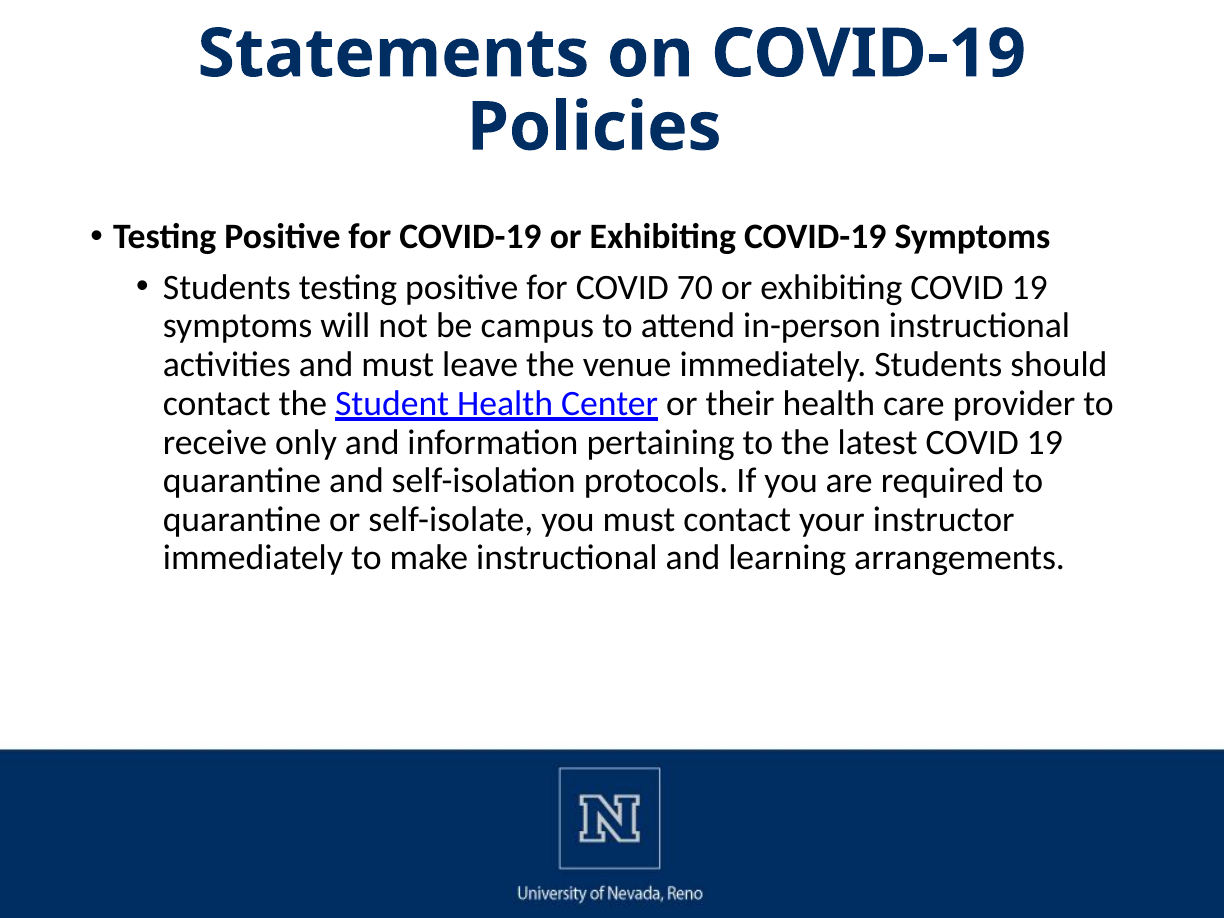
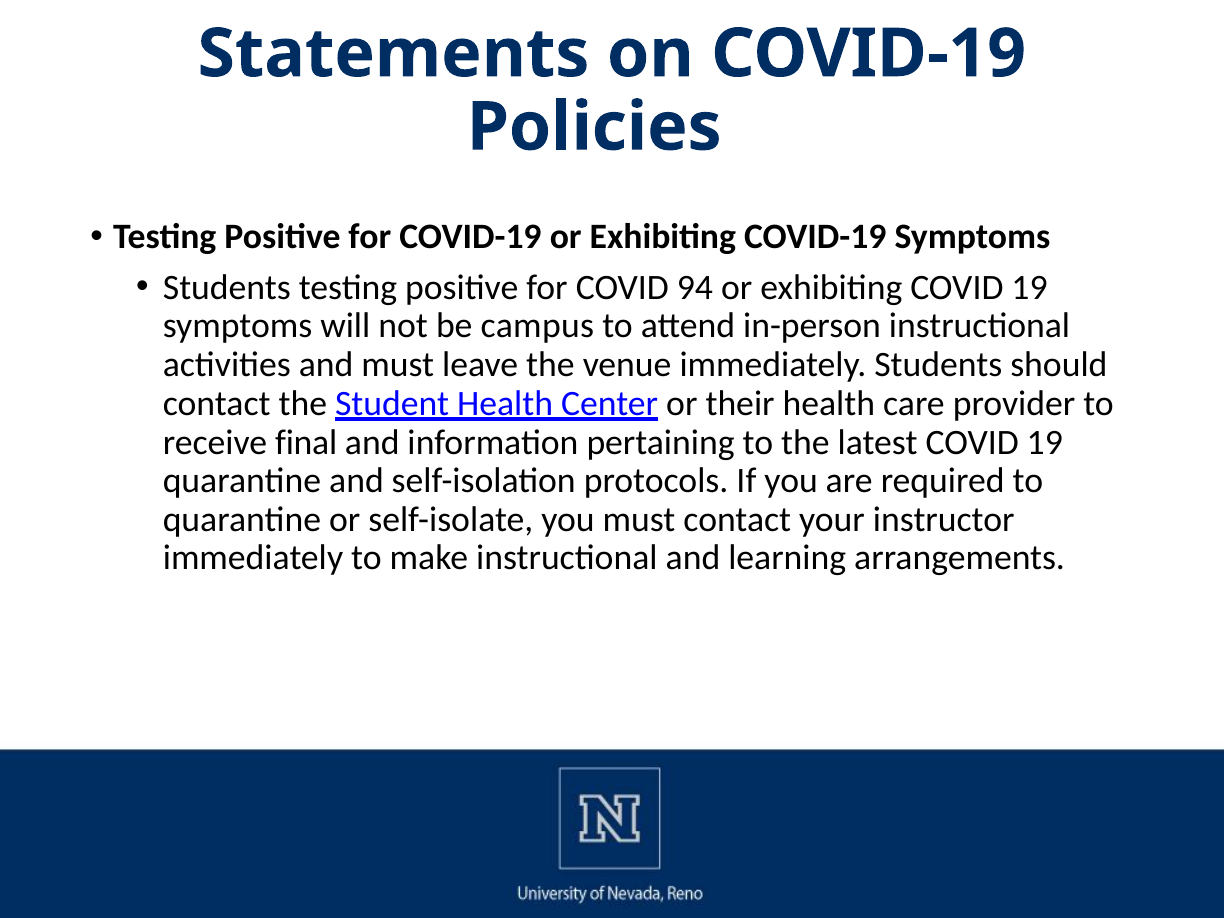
70: 70 -> 94 (695, 287)
only: only -> final (306, 442)
